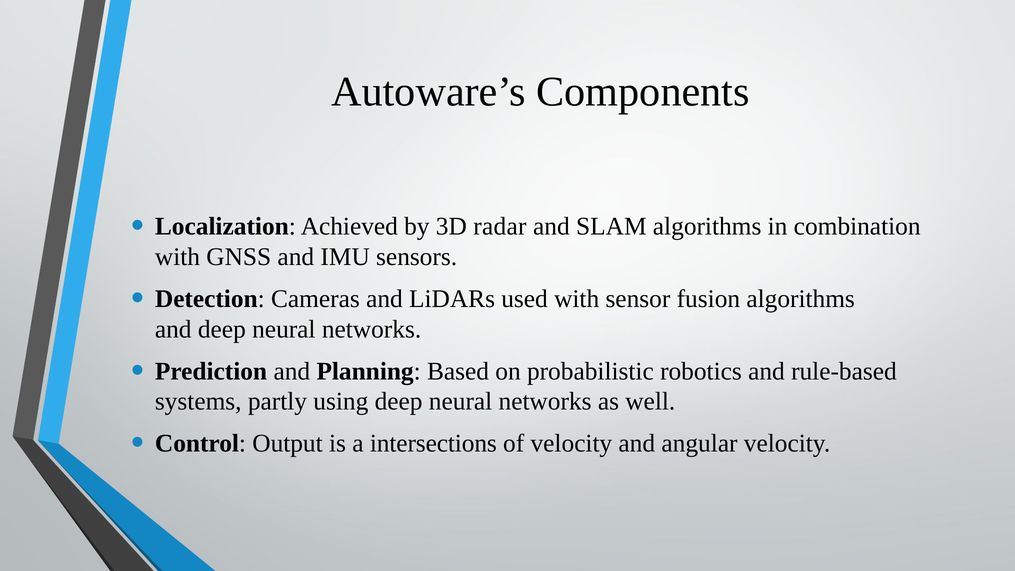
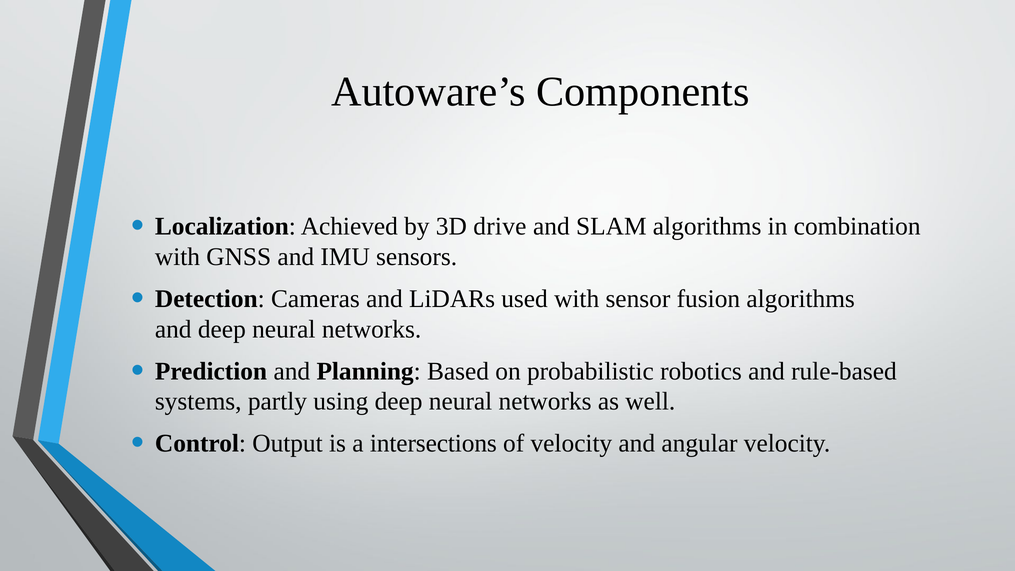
radar: radar -> drive (500, 226)
